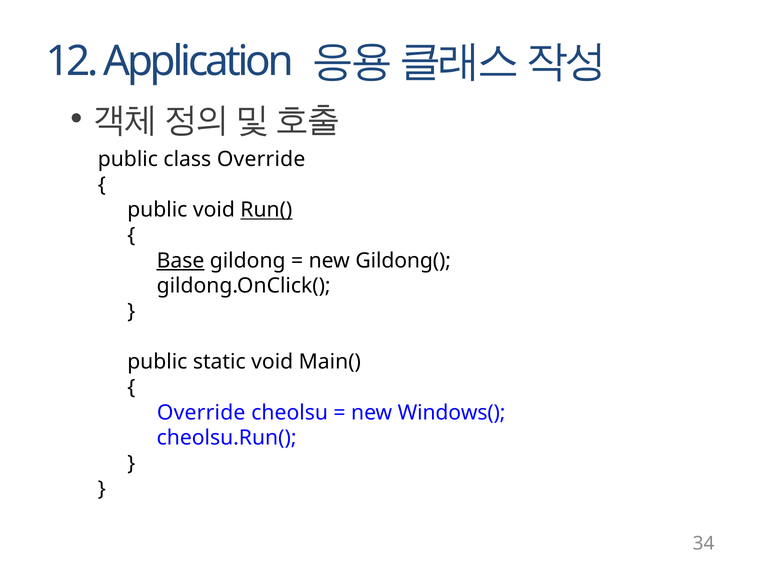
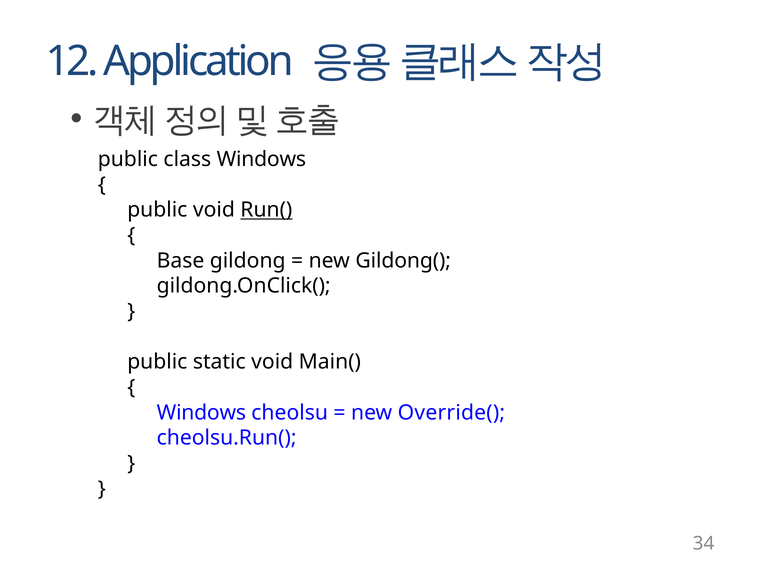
class Override: Override -> Windows (261, 159)
Base underline: present -> none (181, 261)
Override: Override -> Windows (201, 413)
Windows(: Windows( -> Override( (451, 413)
